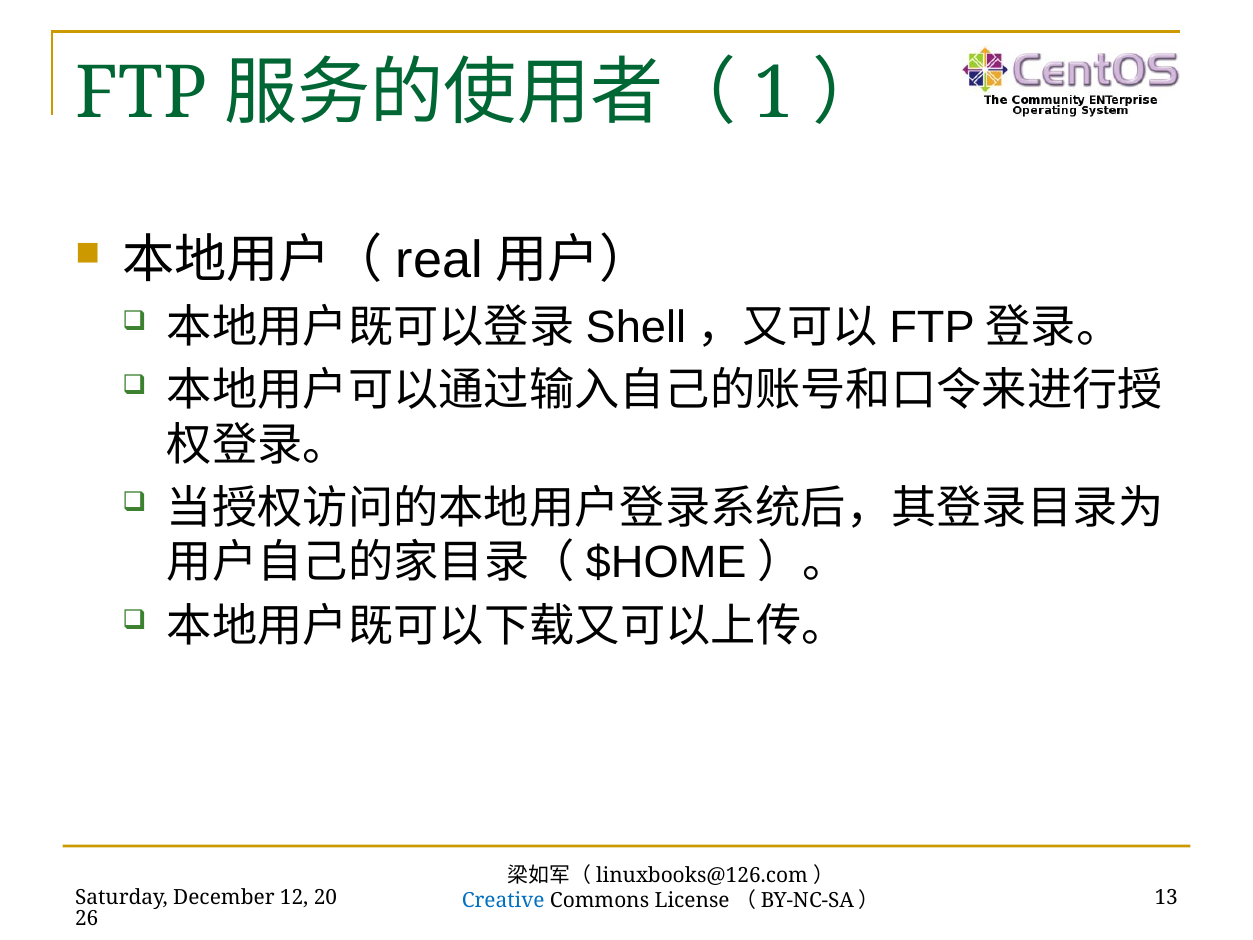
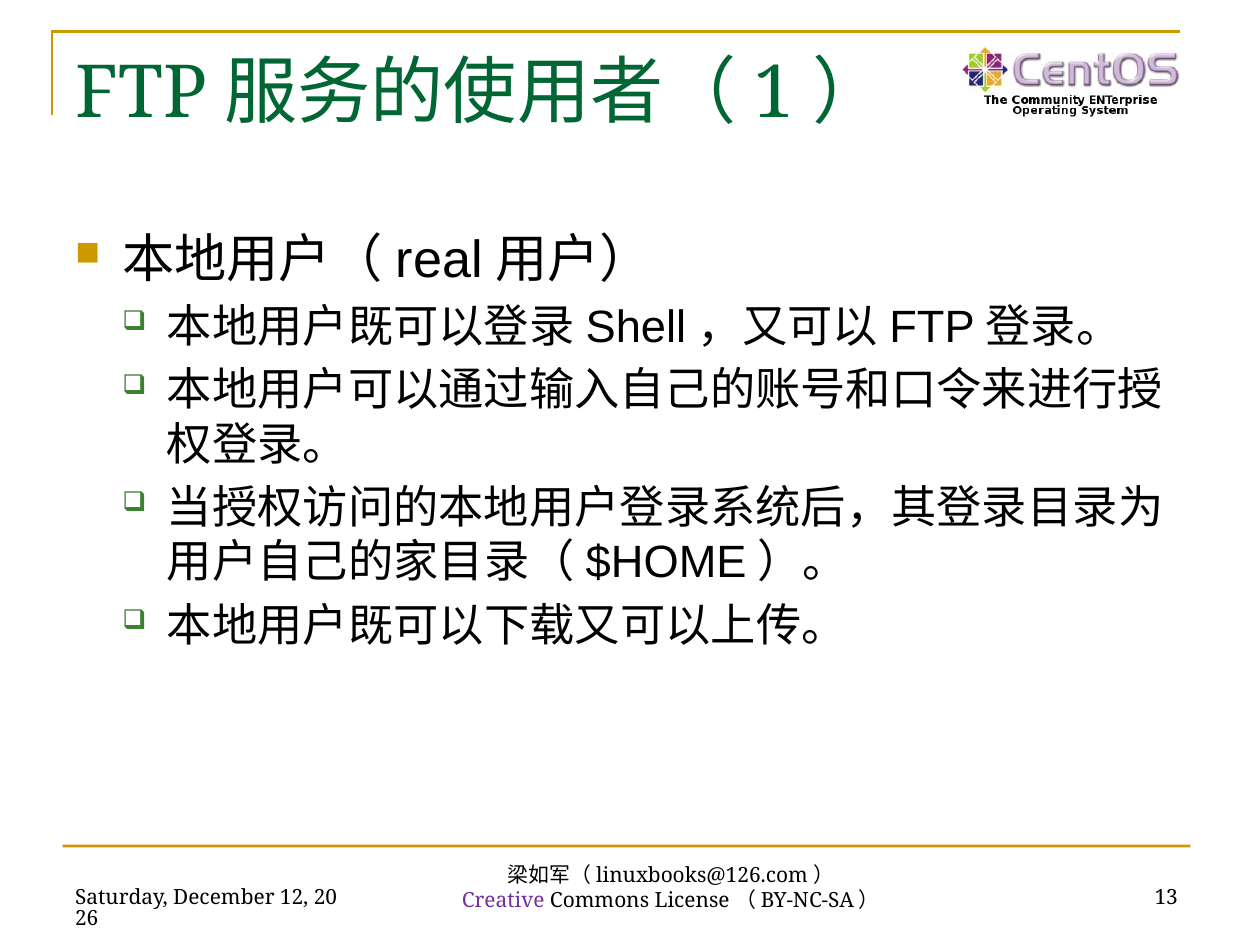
Creative colour: blue -> purple (503, 900)
